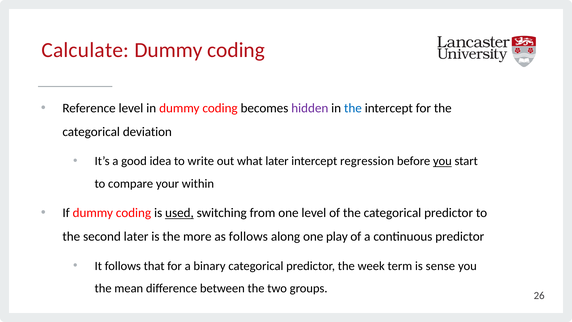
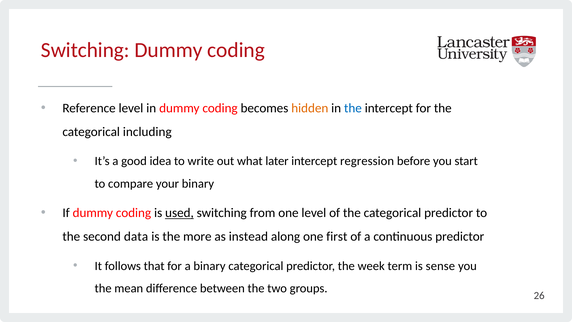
Calculate: Calculate -> Switching (85, 50)
hidden colour: purple -> orange (310, 108)
deviation: deviation -> including (147, 132)
you underline: present -> none (442, 161)
your within: within -> binary (198, 184)
second later: later -> data (136, 236)
as follows: follows -> instead (248, 236)
play: play -> first (337, 236)
